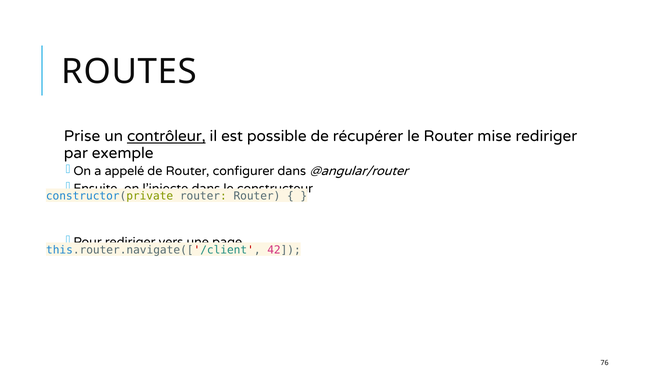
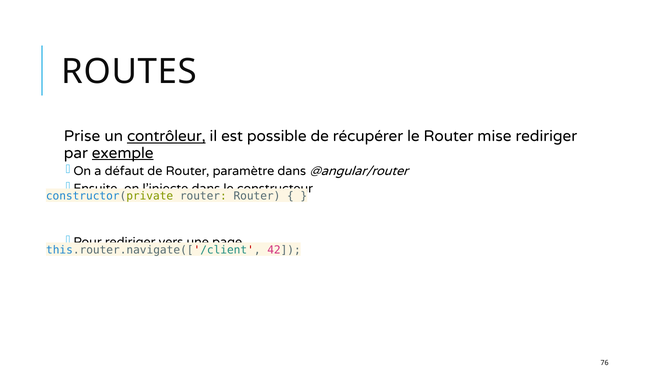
exemple underline: none -> present (123, 153)
appelé: appelé -> défaut (124, 171)
configurer: configurer -> paramètre (243, 171)
